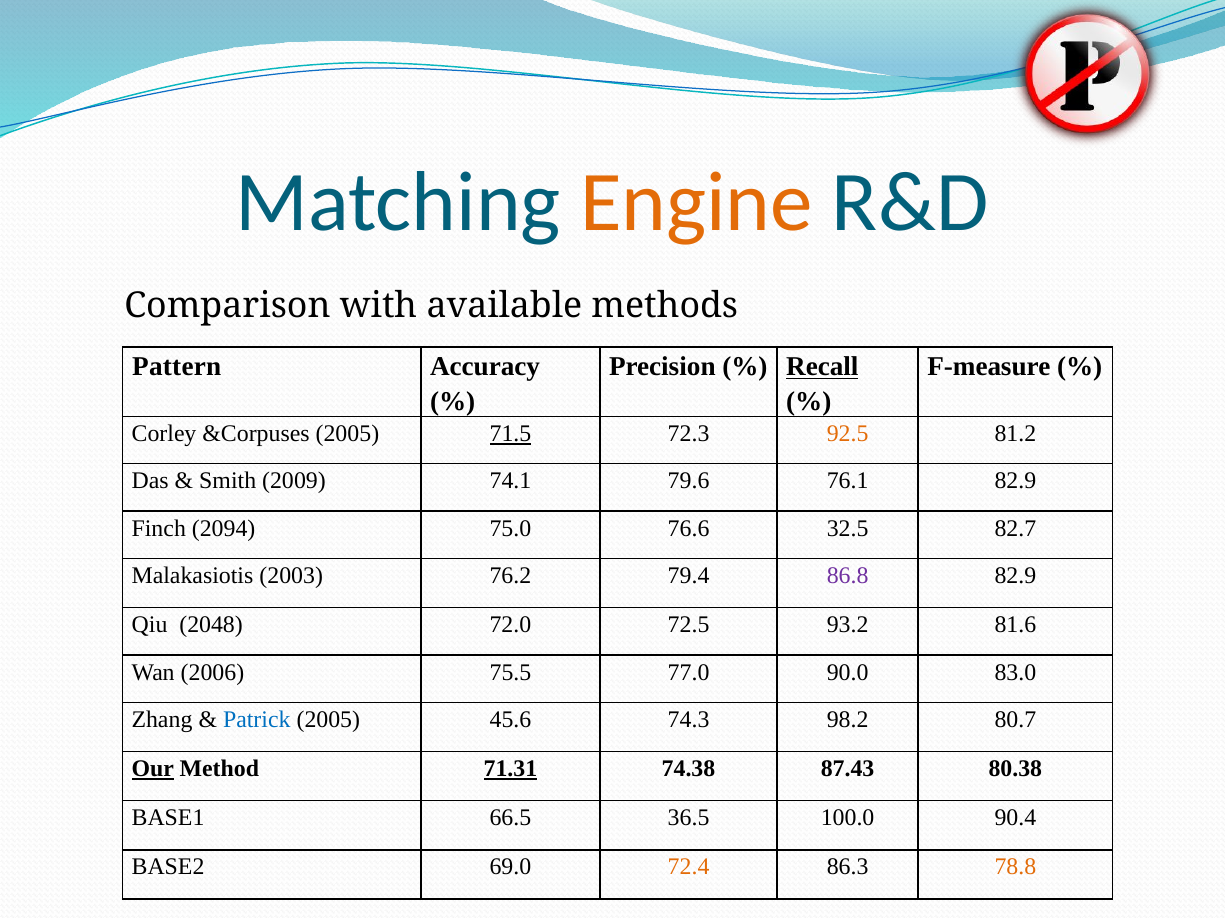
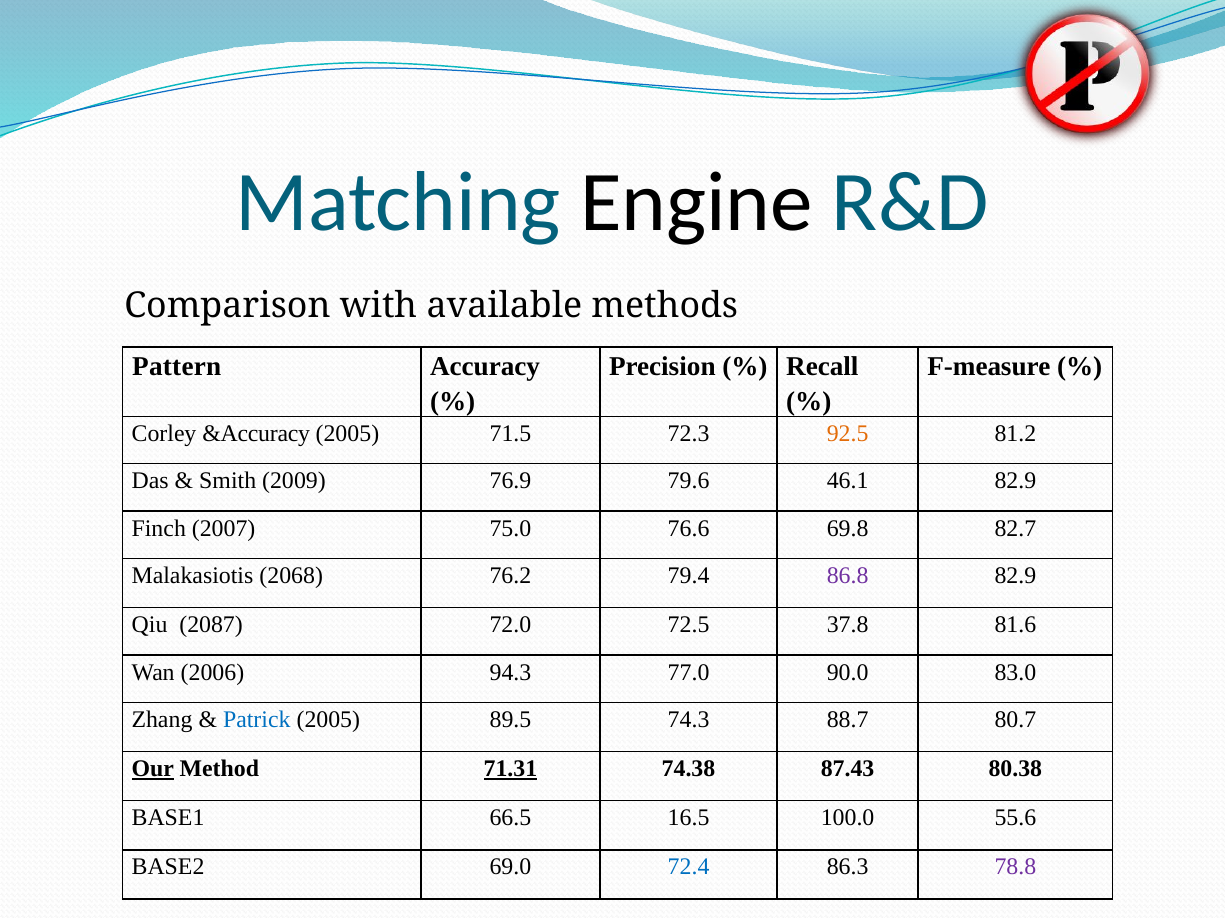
Engine colour: orange -> black (696, 202)
Recall underline: present -> none (822, 367)
&Corpuses: &Corpuses -> &Accuracy (256, 434)
71.5 underline: present -> none (510, 434)
74.1: 74.1 -> 76.9 (510, 481)
76.1: 76.1 -> 46.1 (848, 481)
2094: 2094 -> 2007 (224, 529)
32.5: 32.5 -> 69.8 (848, 529)
2003: 2003 -> 2068 (291, 576)
2048: 2048 -> 2087 (211, 625)
93.2: 93.2 -> 37.8 (848, 625)
75.5: 75.5 -> 94.3 (510, 673)
45.6: 45.6 -> 89.5 (510, 720)
98.2: 98.2 -> 88.7 (848, 720)
36.5: 36.5 -> 16.5 (689, 819)
90.4: 90.4 -> 55.6 (1015, 819)
72.4 colour: orange -> blue (689, 868)
78.8 colour: orange -> purple (1015, 868)
